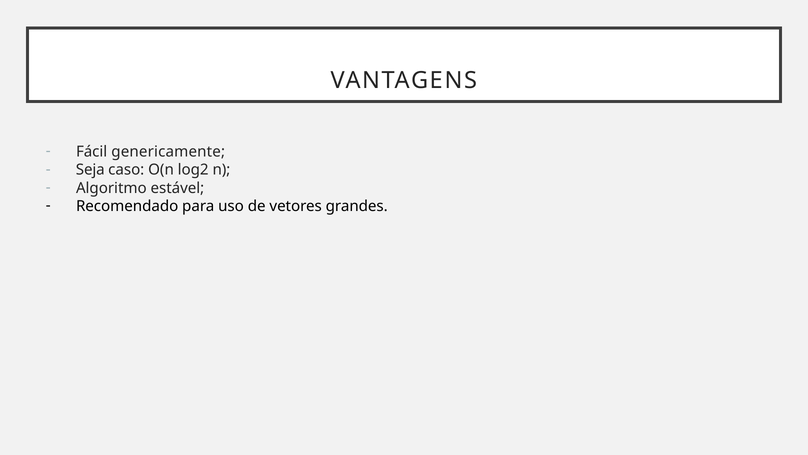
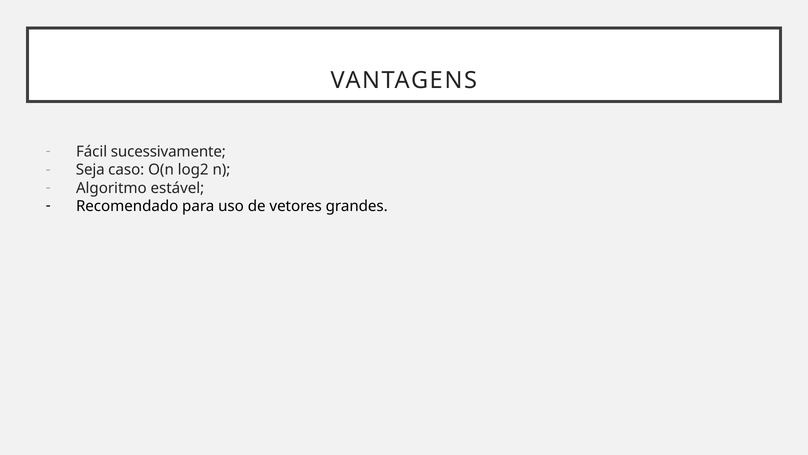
genericamente: genericamente -> sucessivamente (168, 152)
